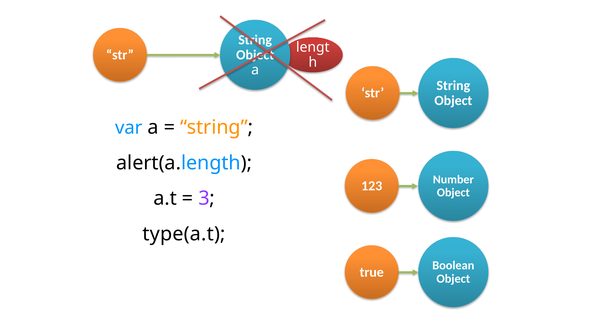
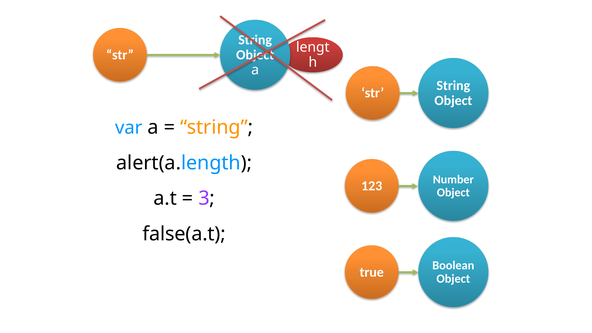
type(a.t: type(a.t -> false(a.t (184, 234)
